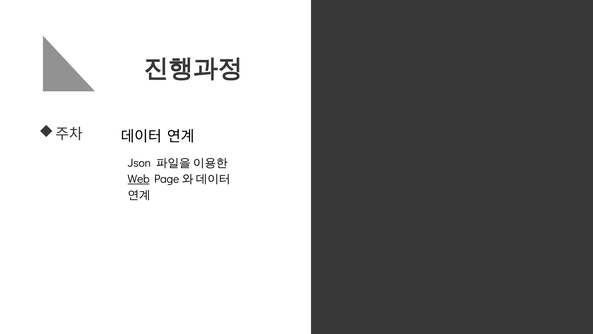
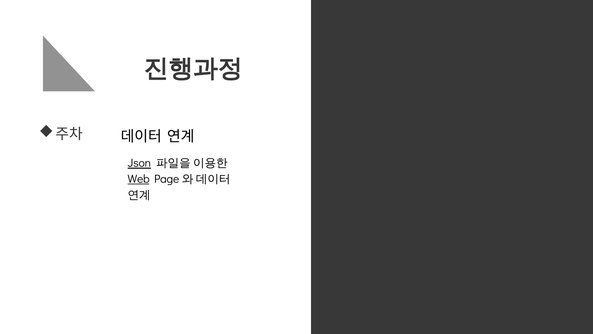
Json underline: none -> present (139, 163)
